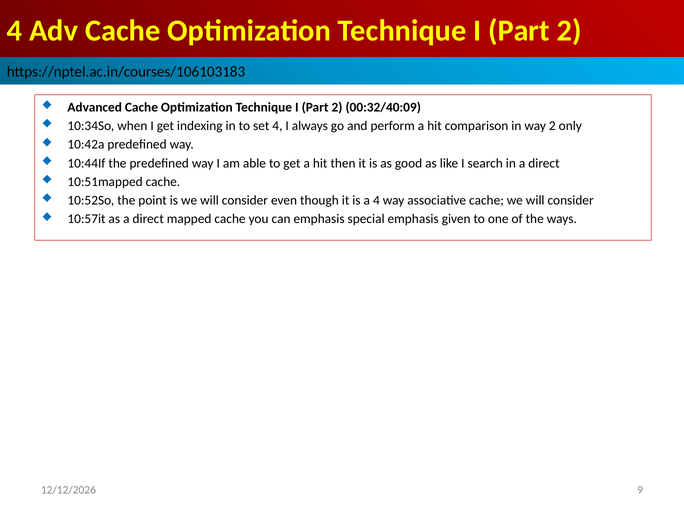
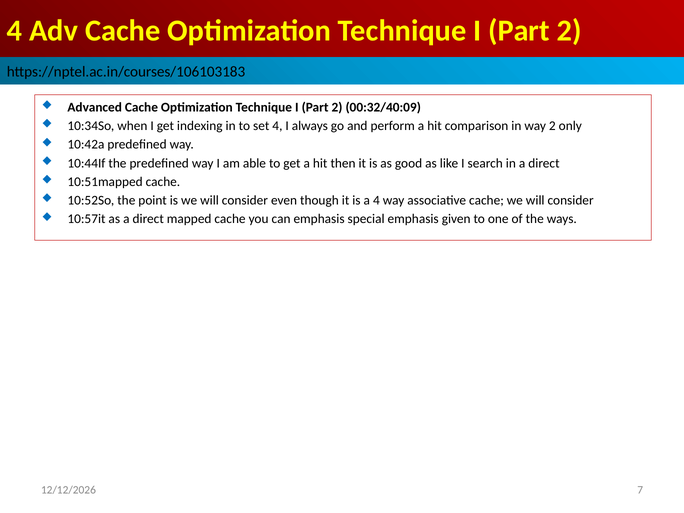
9: 9 -> 7 (640, 490)
